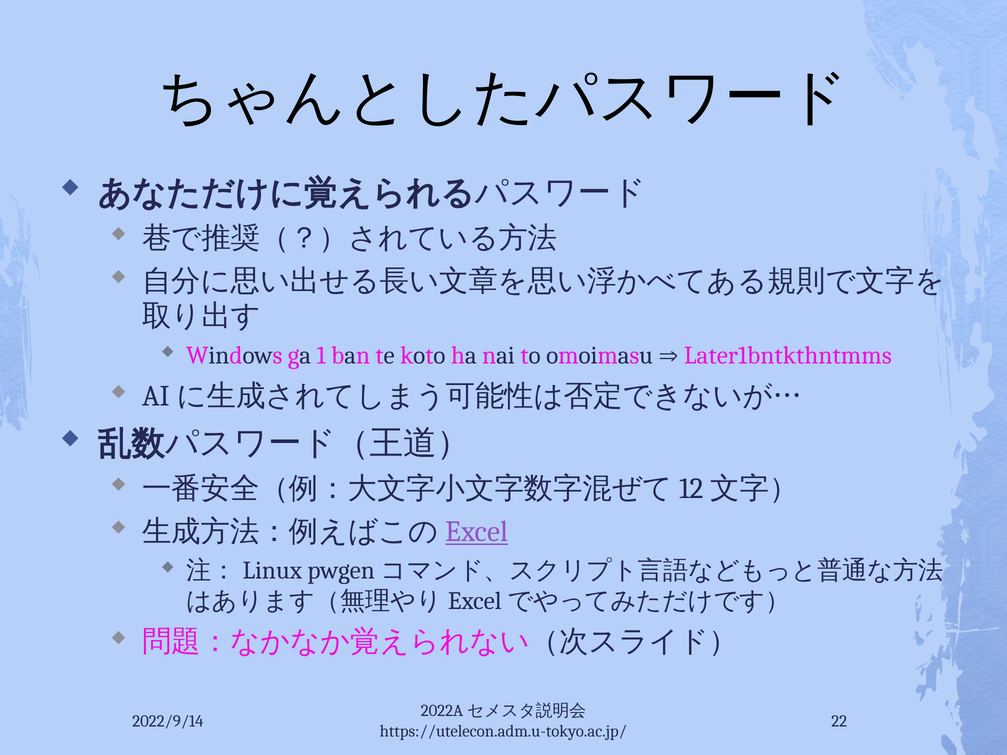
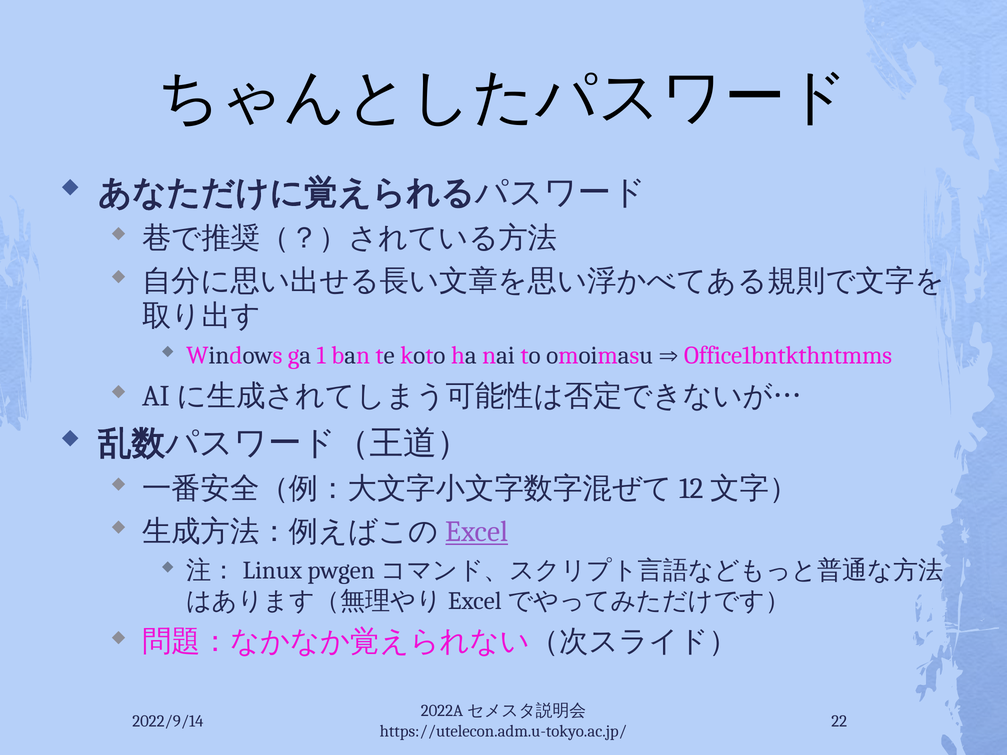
Later1bntkthntmms: Later1bntkthntmms -> Office1bntkthntmms (788, 355)
